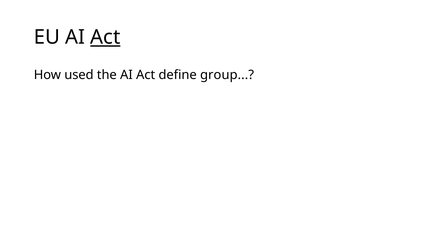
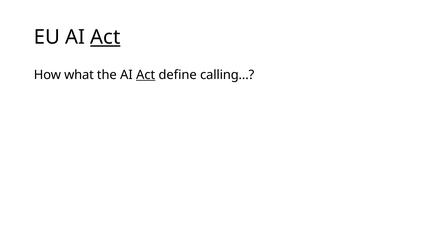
used: used -> what (79, 75)
Act underline: none -> present (146, 75)
group: group -> calling (227, 75)
